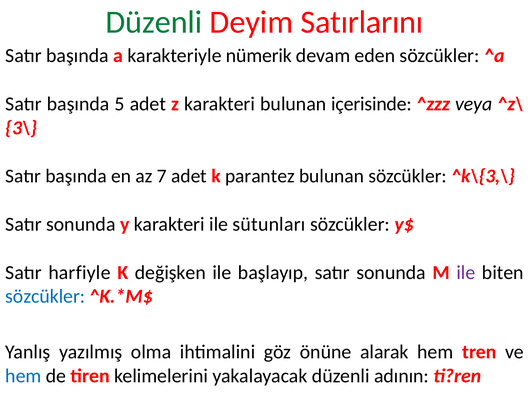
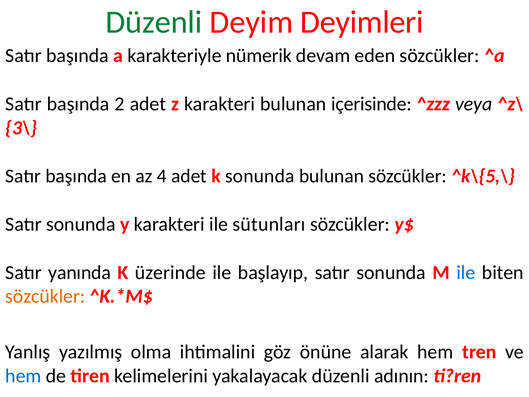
Satırlarını: Satırlarını -> Deyimleri (362, 22)
5: 5 -> 2 (120, 104)
7: 7 -> 4 (162, 176)
k parantez: parantez -> sonunda (260, 176)
^k\{3,\: ^k\{3,\ -> ^k\{5,\ (483, 176)
harfiyle: harfiyle -> yanında (80, 272)
değişken: değişken -> üzerinde (170, 272)
ile colour: purple -> blue (466, 272)
sözcükler colour: blue -> orange (45, 296)
